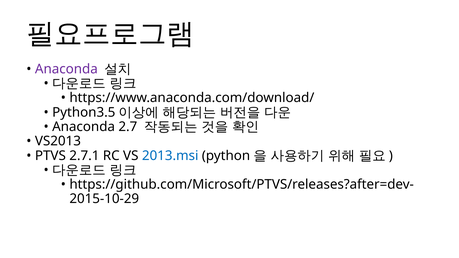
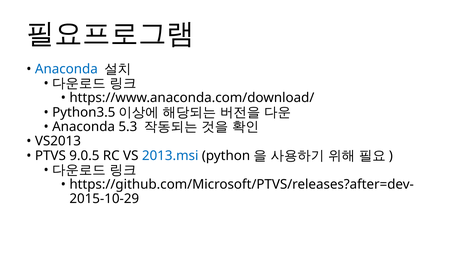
Anaconda colour: purple -> blue (66, 69)
2.7: 2.7 -> 5.3 (128, 127)
2.7.1: 2.7.1 -> 9.0.5 (84, 156)
